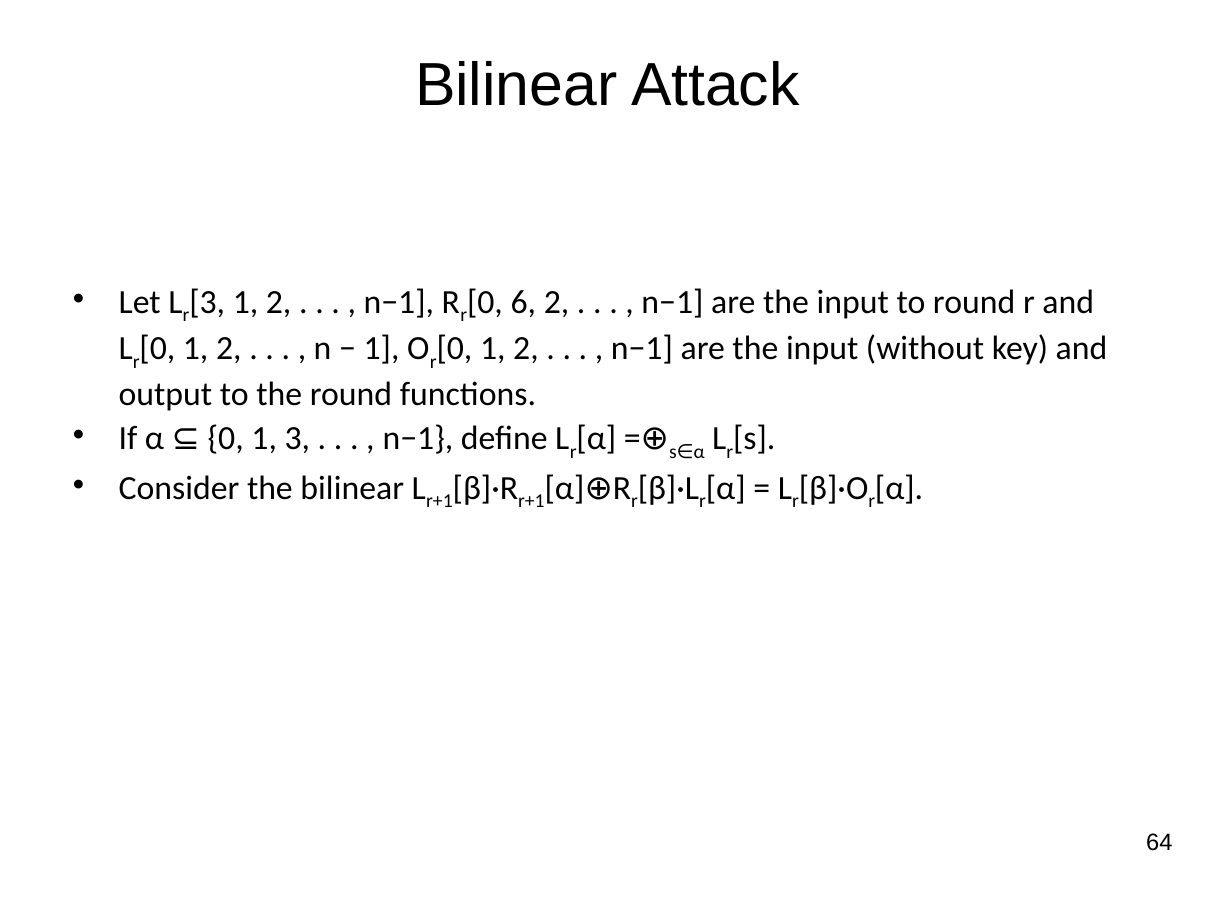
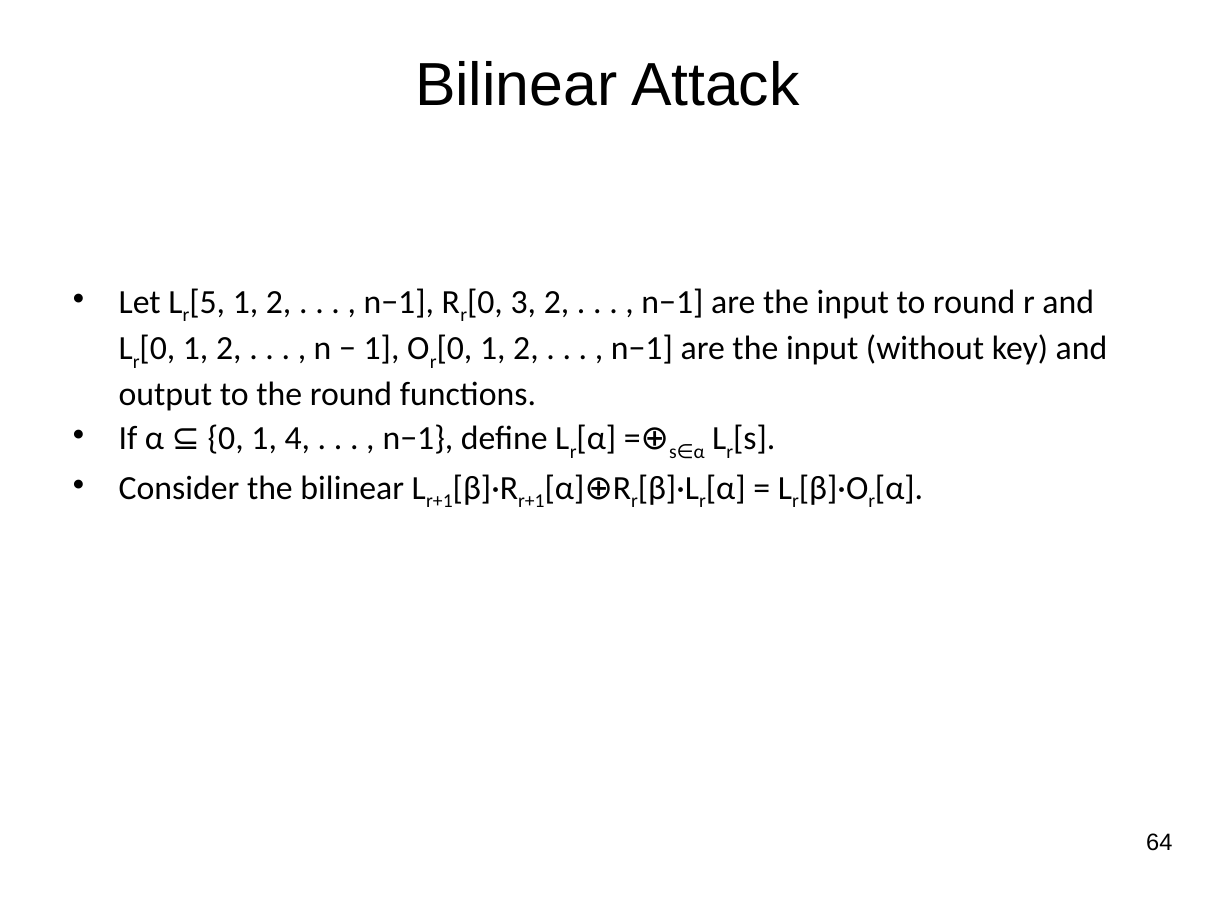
r 3: 3 -> 5 (207, 302)
6: 6 -> 3 (523, 302)
1 3: 3 -> 4 (297, 438)
